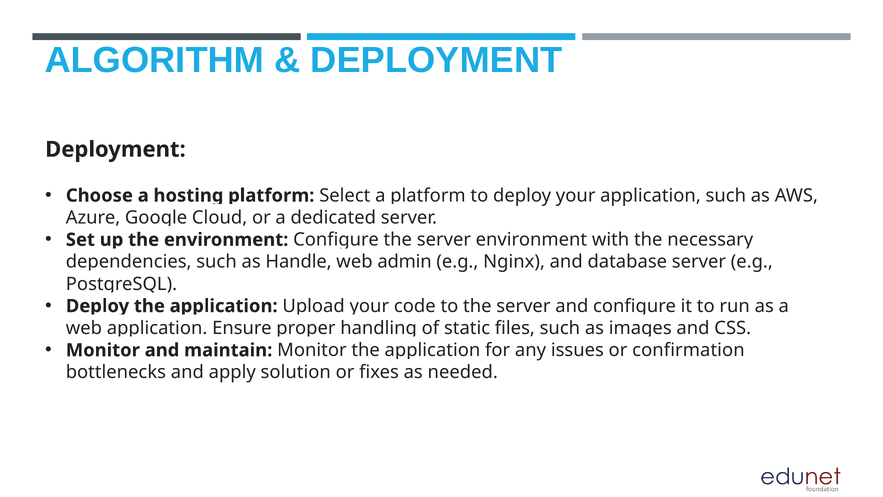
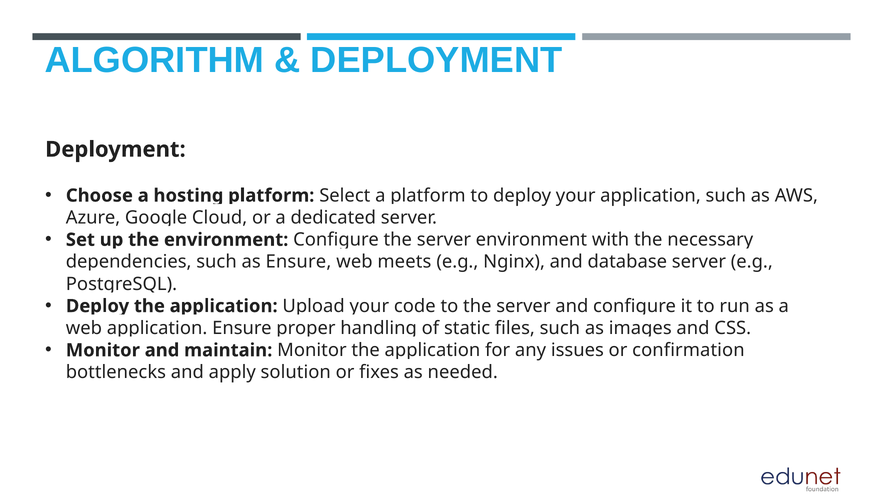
as Handle: Handle -> Ensure (298, 262)
admin: admin -> meets (404, 262)
